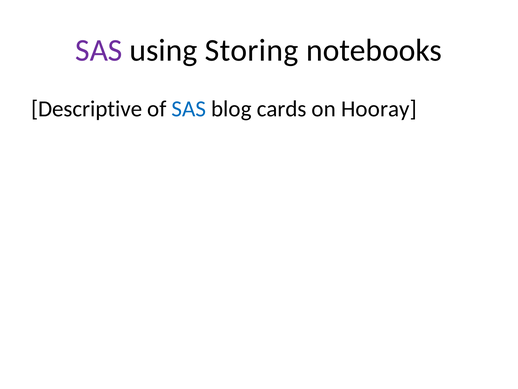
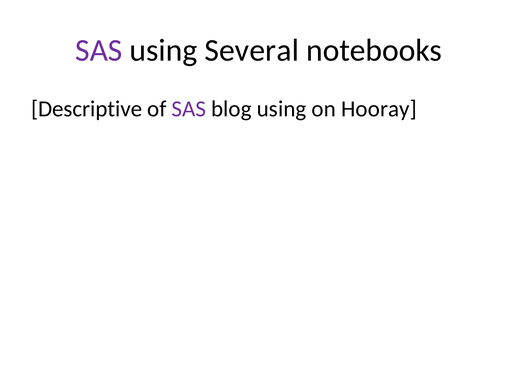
Storing: Storing -> Several (252, 50)
SAS colour: blue -> purple (189, 109)
blog cards: cards -> using (282, 109)
